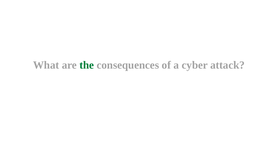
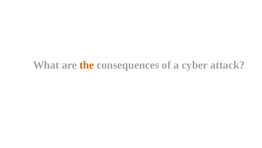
the colour: green -> orange (87, 65)
